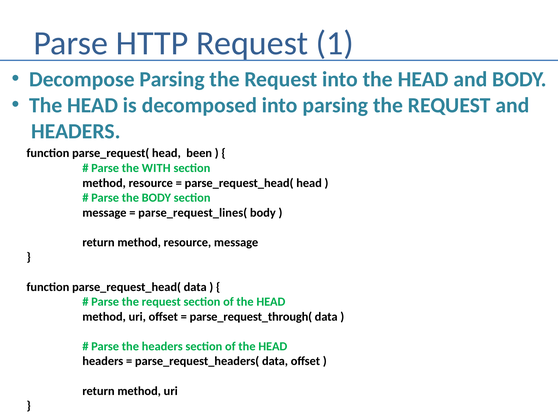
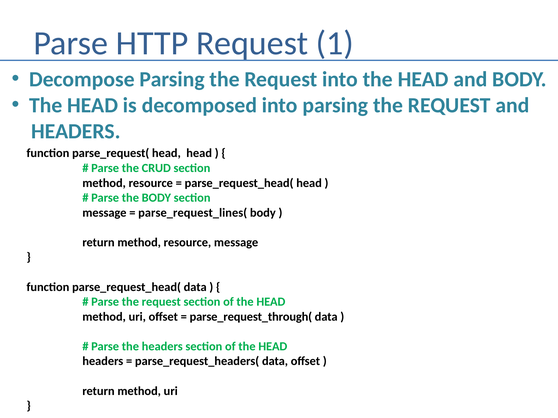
head been: been -> head (199, 153)
WITH: WITH -> CRUD (156, 168)
